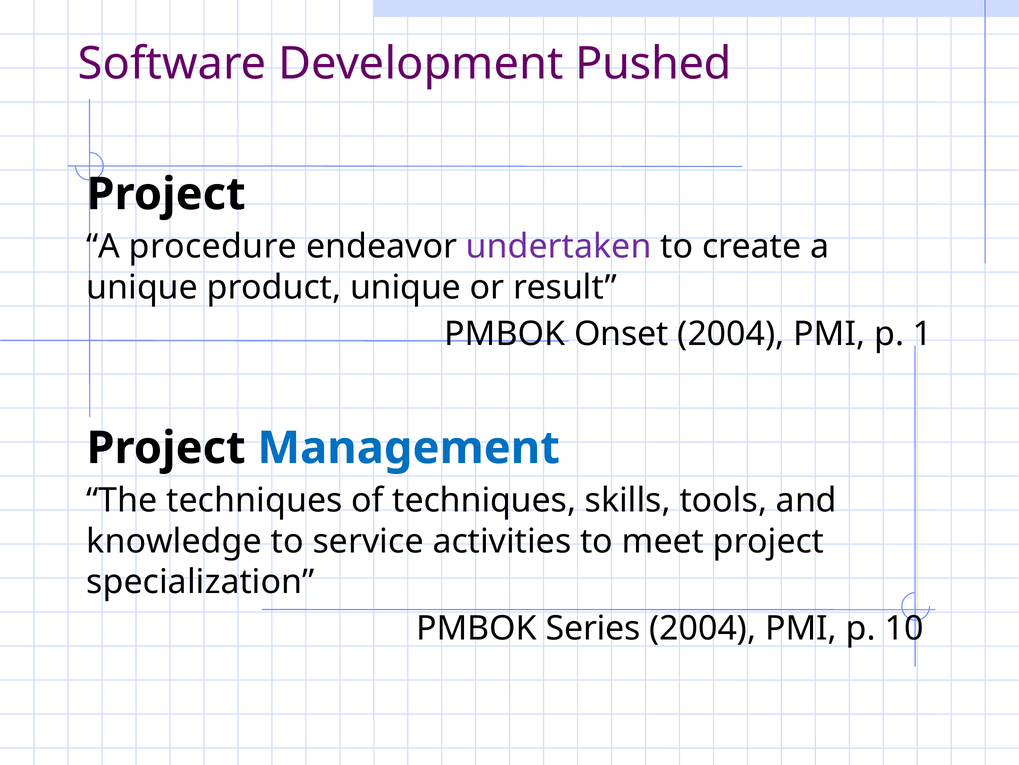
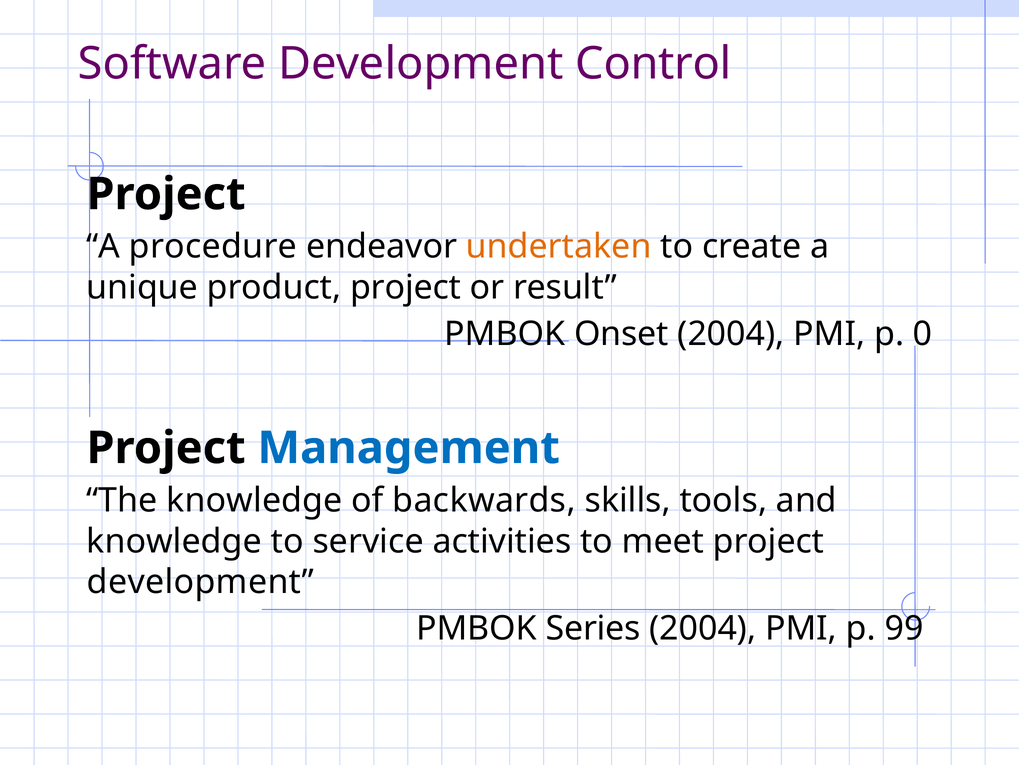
Pushed: Pushed -> Control (653, 64)
undertaken colour: purple -> orange (559, 247)
product unique: unique -> project (406, 287)
1: 1 -> 0 (923, 334)
The techniques: techniques -> knowledge (254, 500)
of techniques: techniques -> backwards (484, 500)
specialization: specialization -> development (200, 582)
10: 10 -> 99 (904, 628)
